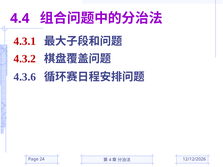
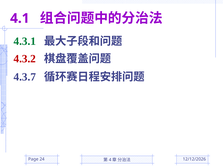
4.4: 4.4 -> 4.1 (20, 18)
4.3.1 colour: red -> green (25, 41)
4.3.6: 4.3.6 -> 4.3.7 (25, 77)
